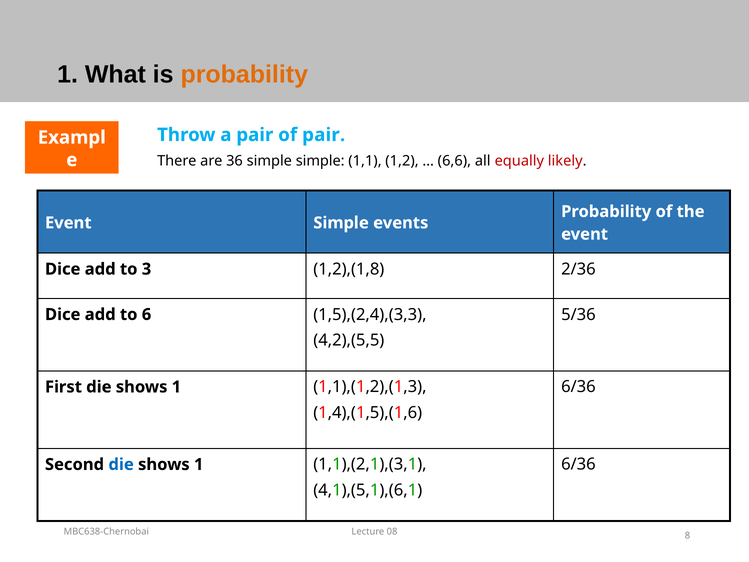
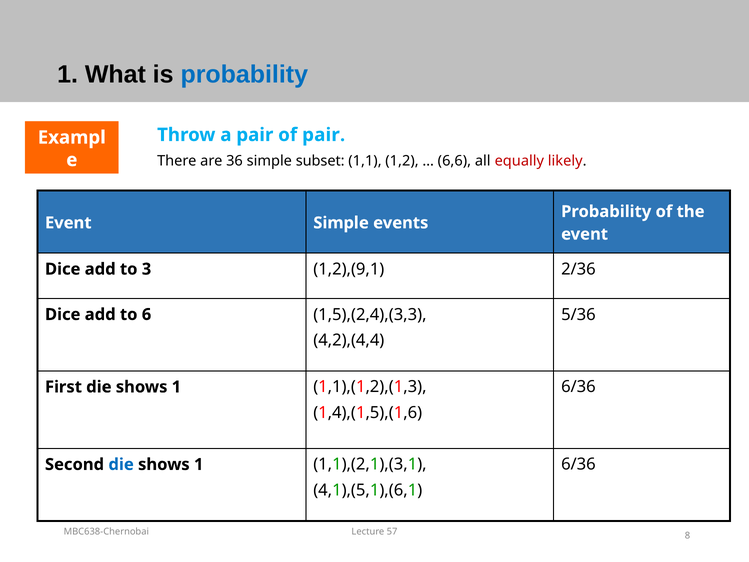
probability colour: orange -> blue (244, 75)
simple simple: simple -> subset (320, 161)
1,2),(1,8: 1,2),(1,8 -> 1,2),(9,1 (349, 269)
4,2),(5,5: 4,2),(5,5 -> 4,2),(4,4 (349, 340)
08: 08 -> 57 (392, 531)
